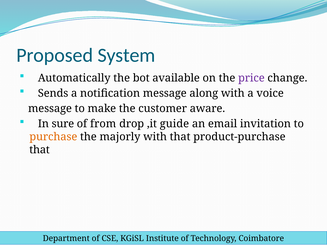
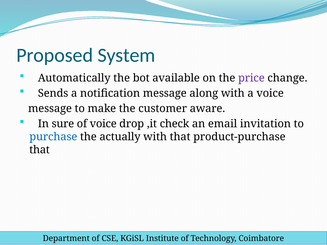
of from: from -> voice (103, 124)
guide: guide -> check (175, 124)
purchase colour: orange -> blue (53, 137)
majorly: majorly -> actually (120, 137)
